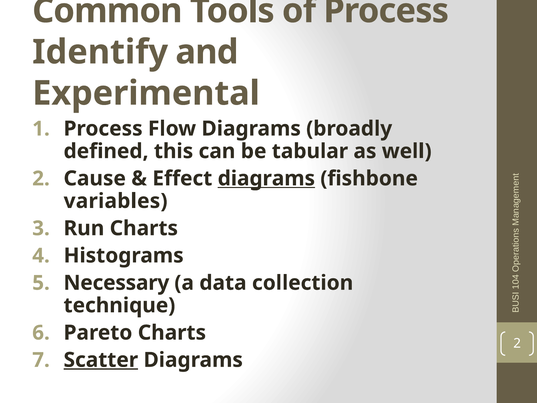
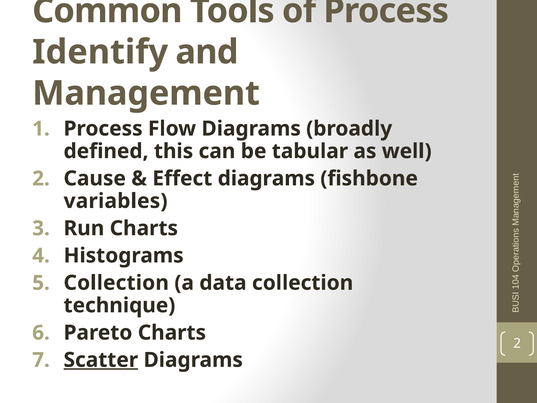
Experimental: Experimental -> Management (146, 93)
diagrams underline: present -> none (266, 178)
Necessary: Necessary -> Collection (116, 283)
